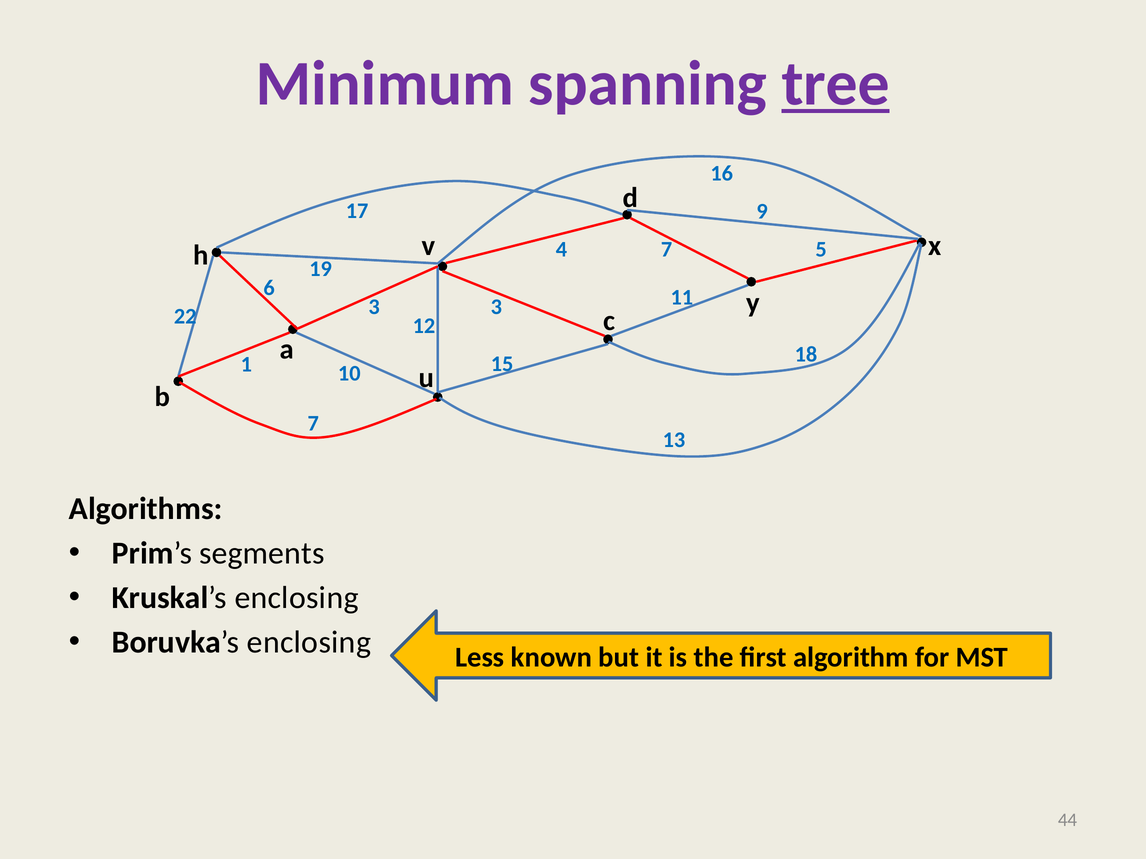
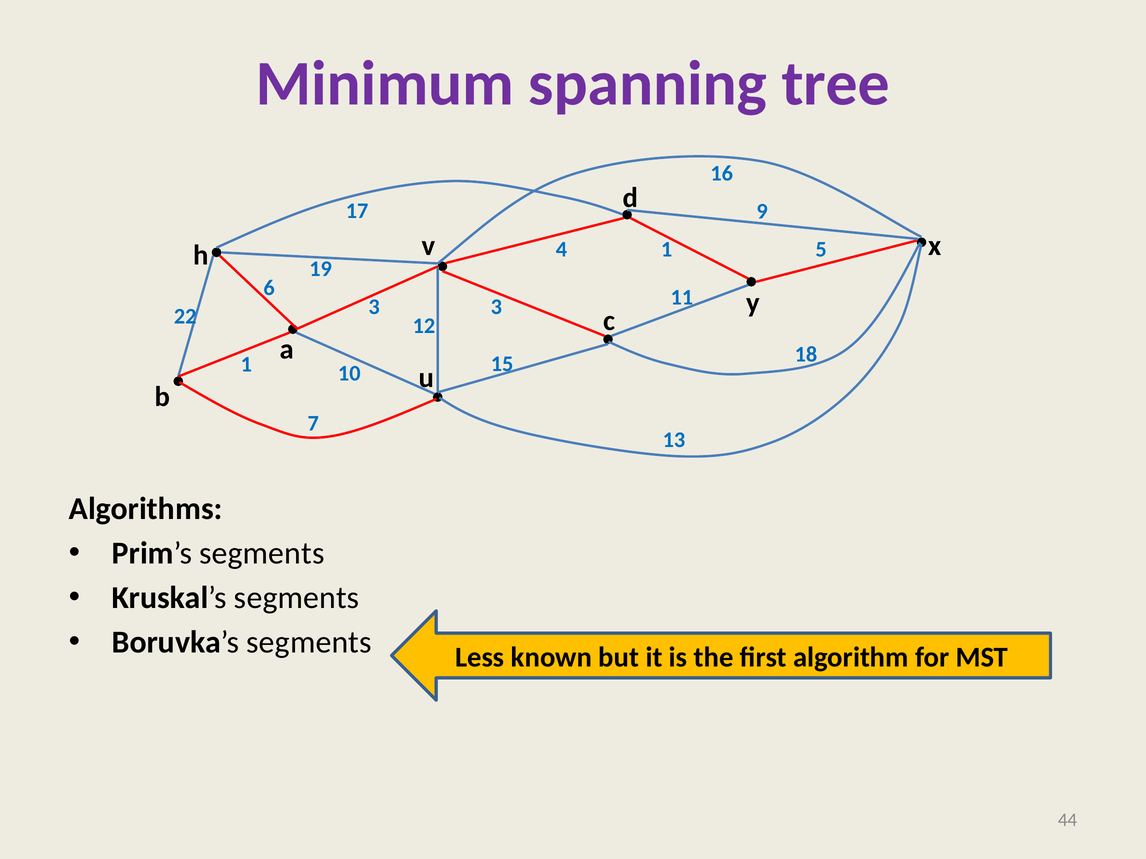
tree underline: present -> none (836, 84)
4 7: 7 -> 1 (667, 250)
Kruskal’s enclosing: enclosing -> segments (297, 598)
Boruvka’s enclosing: enclosing -> segments (309, 643)
